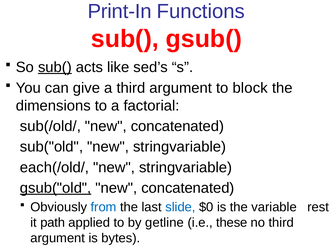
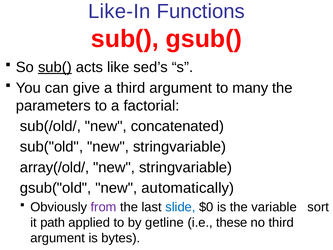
Print-In: Print-In -> Like-In (119, 11)
block: block -> many (250, 88)
dimensions: dimensions -> parameters (53, 106)
each(/old/: each(/old/ -> array(/old/ (55, 167)
gsub("old underline: present -> none (56, 188)
concatenated: concatenated -> automatically (188, 188)
from colour: blue -> purple (104, 207)
rest: rest -> sort (318, 207)
